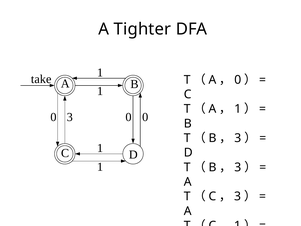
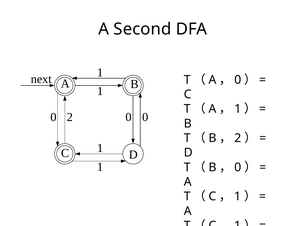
Tighter: Tighter -> Second (142, 29)
take: take -> next (41, 79)
0 3: 3 -> 2 (70, 117)
3: 3 -> 2 (238, 138)
3: 3 -> 0 (238, 167)
3: 3 -> 1 (238, 196)
